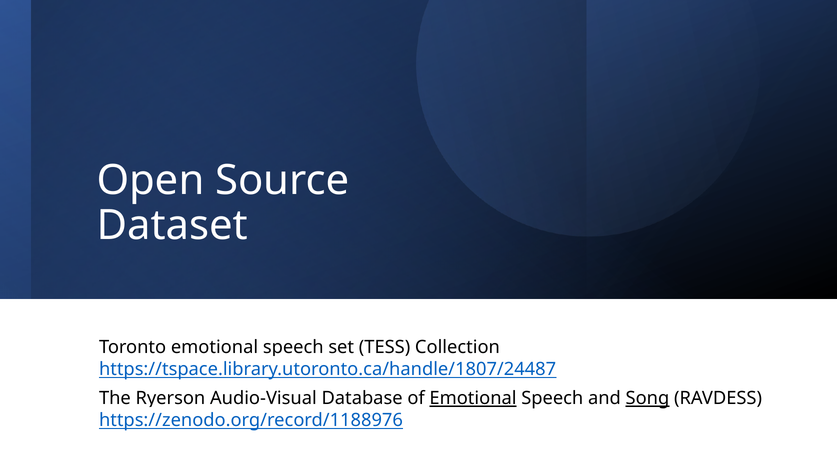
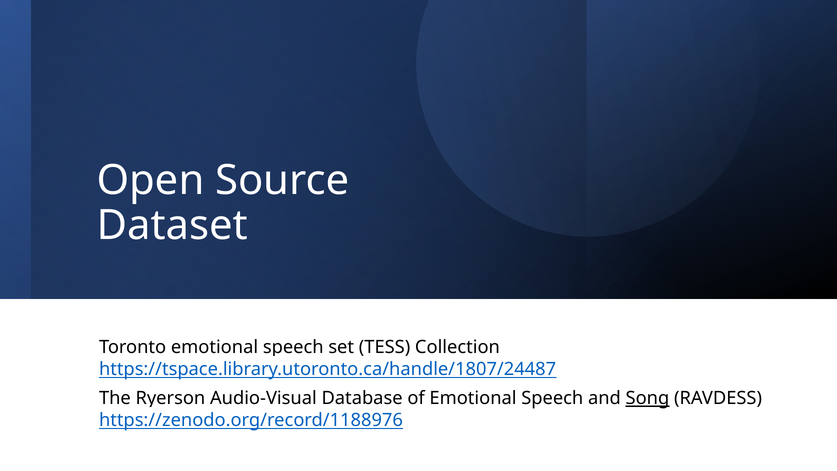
Emotional underline: present -> none (473, 398)
